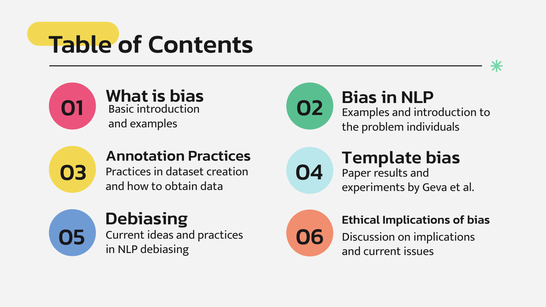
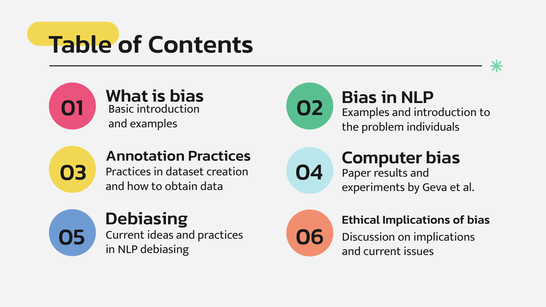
Template: Template -> Computer (382, 158)
